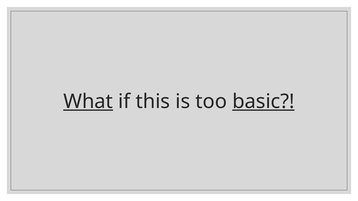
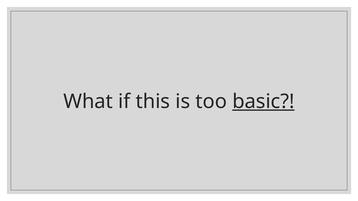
What underline: present -> none (88, 102)
